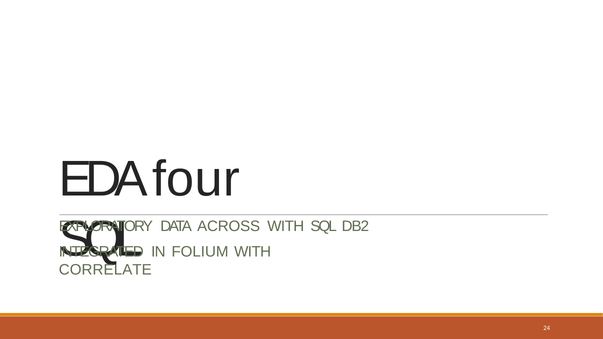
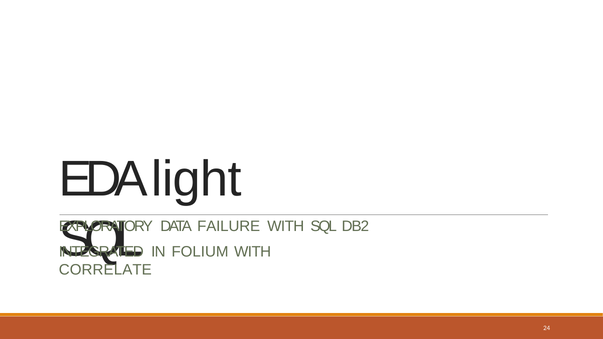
four: four -> light (196, 179)
ACROSS: ACROSS -> FAILURE (229, 227)
